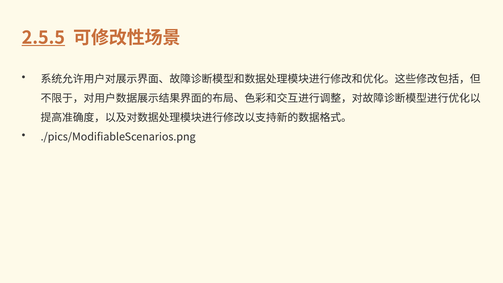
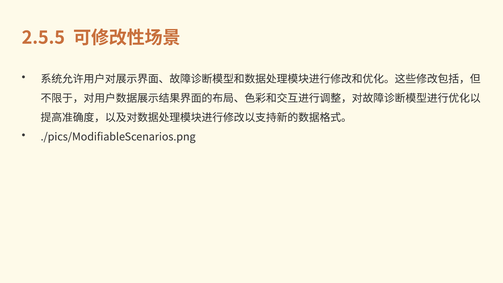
2.5.5 underline: present -> none (43, 38)
